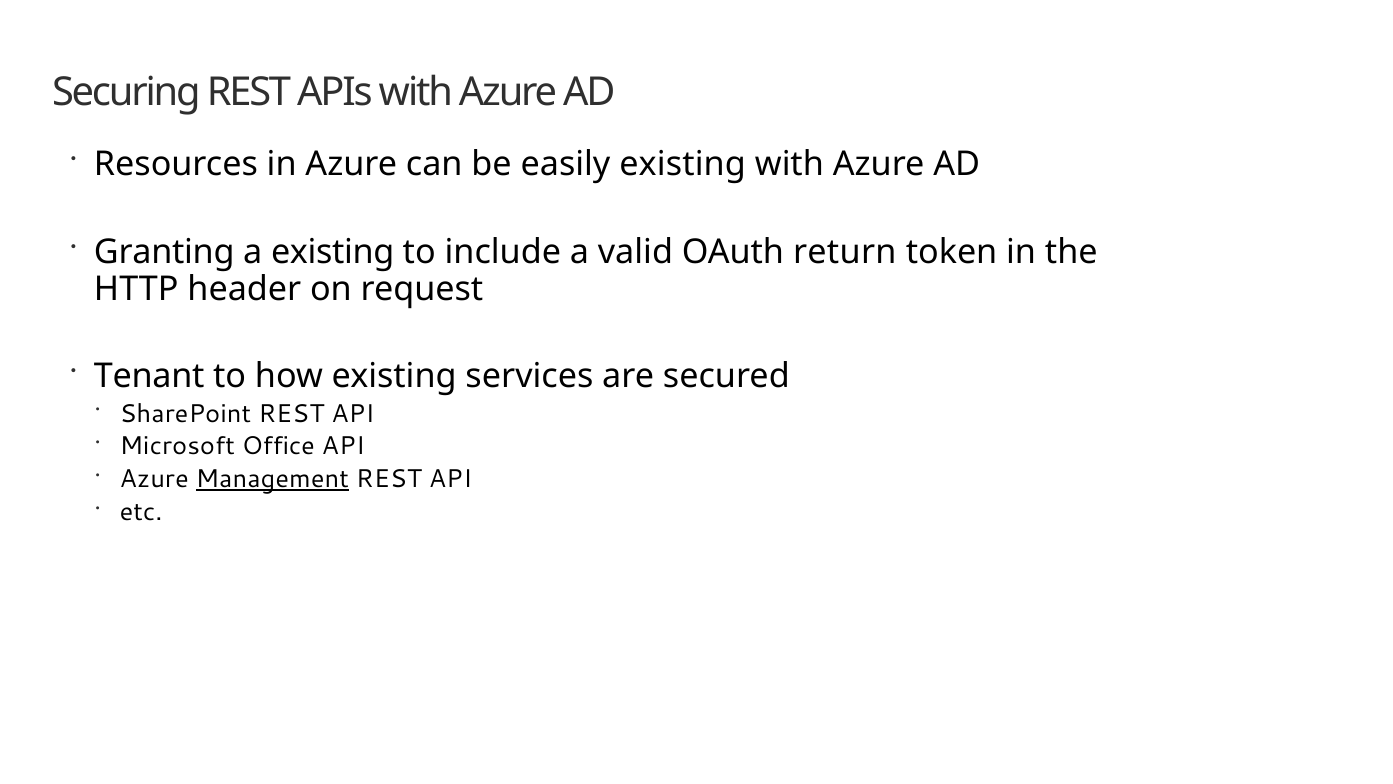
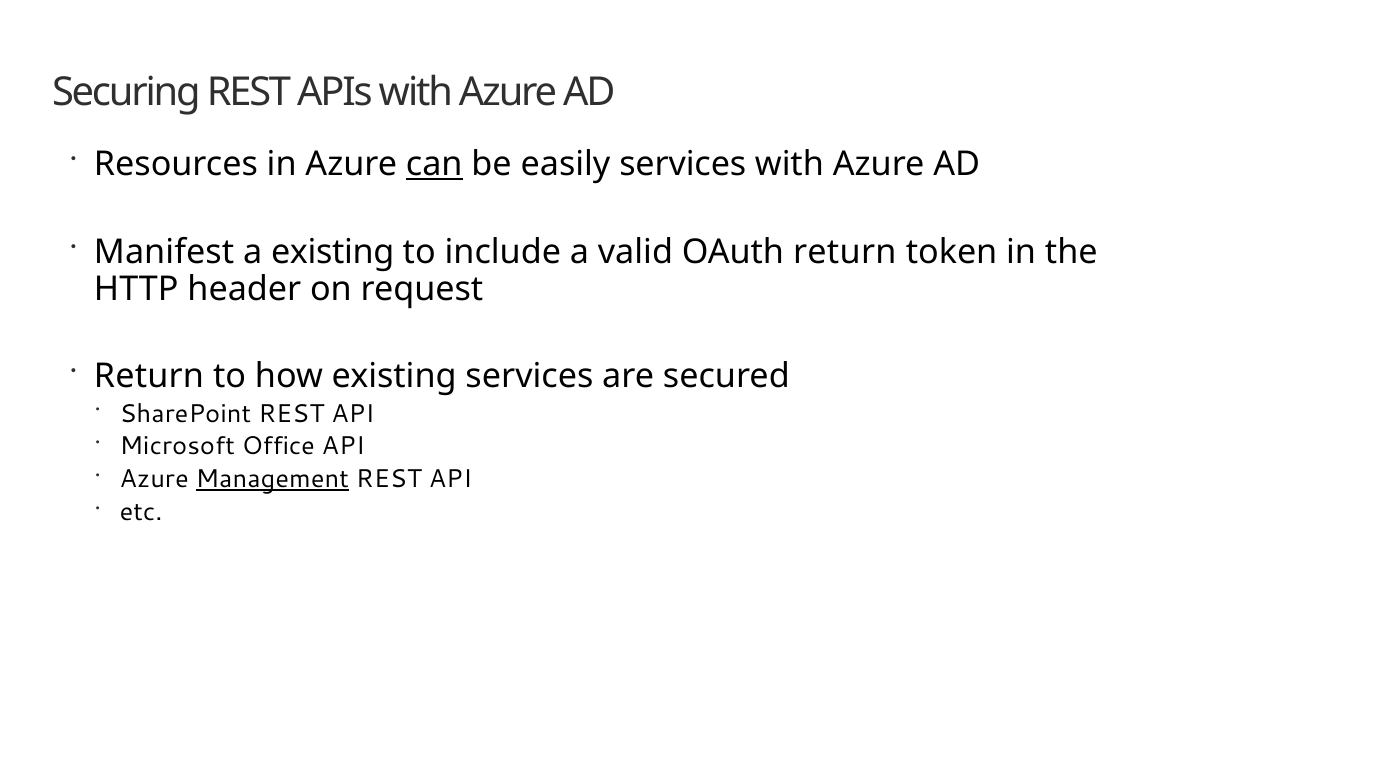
can underline: none -> present (434, 164)
easily existing: existing -> services (683, 164)
Granting: Granting -> Manifest (164, 252)
Tenant: Tenant -> Return (149, 376)
